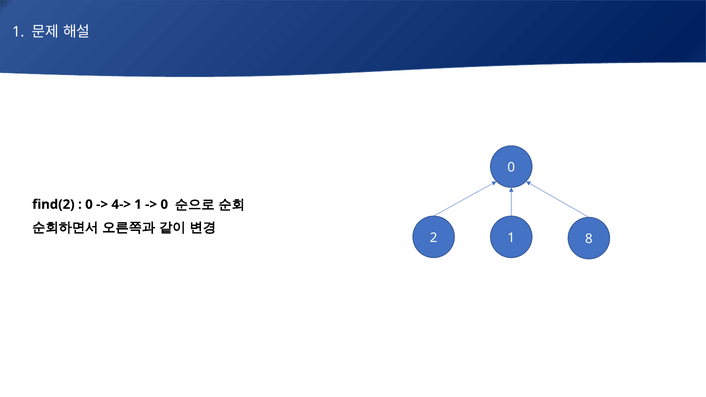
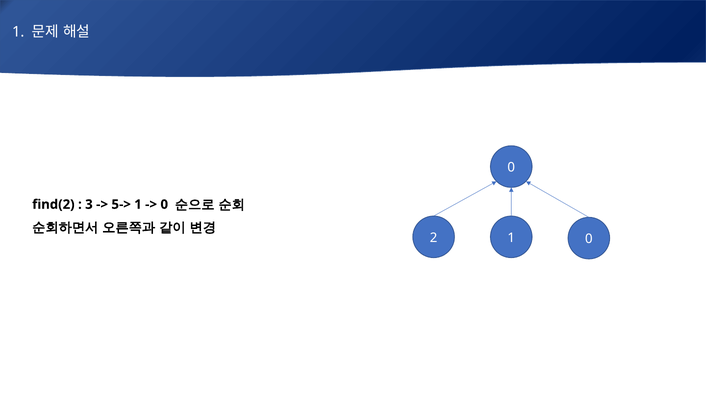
0: 0 -> 3 (89, 205)
4->: 4-> -> 5-> (121, 205)
2 8: 8 -> 0 (589, 239)
